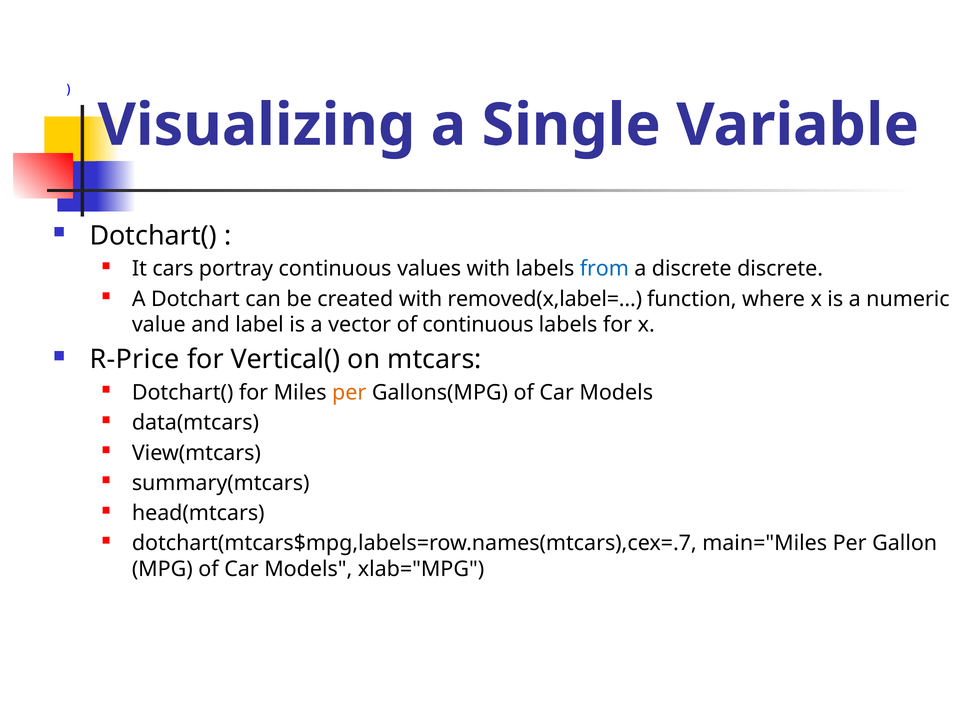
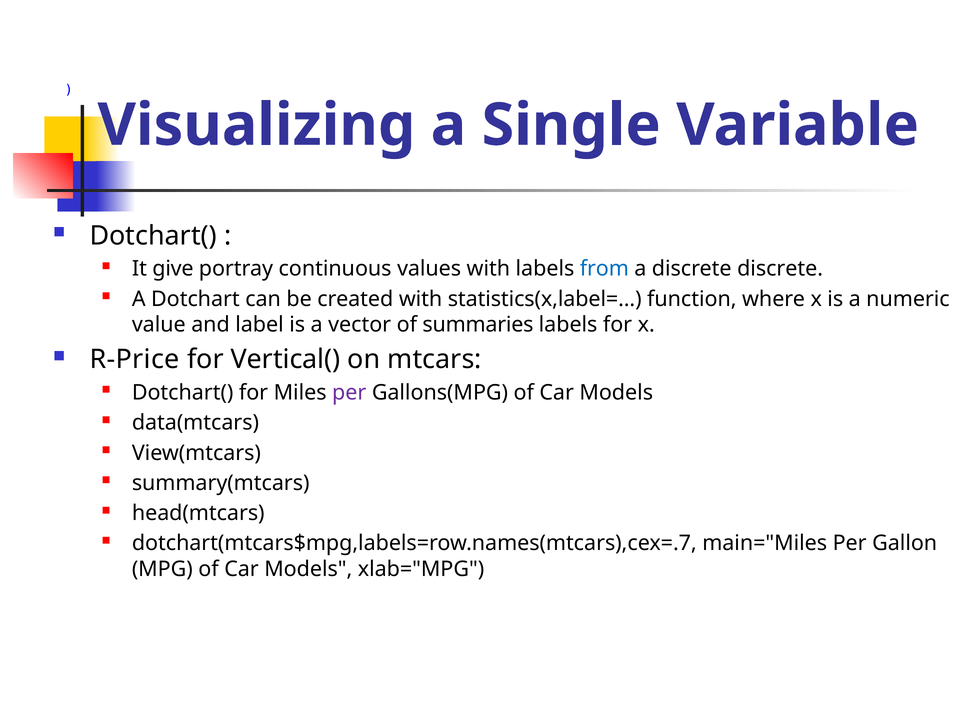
cars: cars -> give (173, 269)
removed(x,label=…: removed(x,label=… -> statistics(x,label=… (545, 299)
of continuous: continuous -> summaries (478, 325)
per colour: orange -> purple (349, 392)
